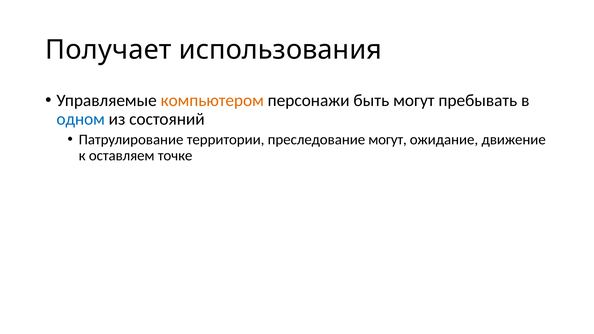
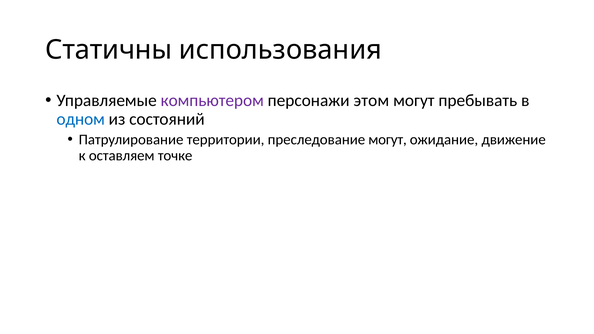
Получает: Получает -> Статичны (109, 50)
компьютером colour: orange -> purple (212, 100)
быть: быть -> этом (371, 100)
